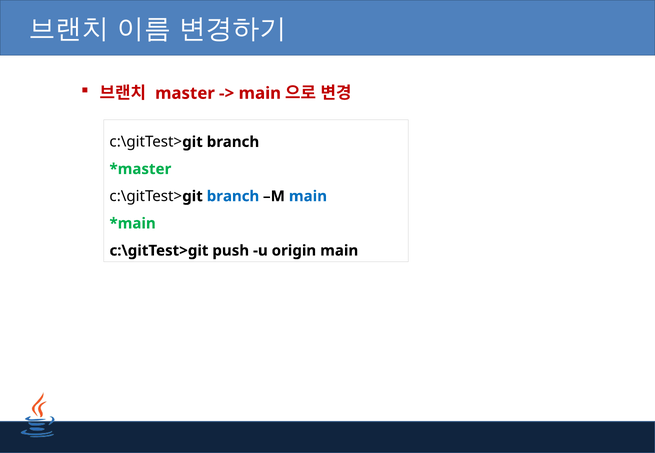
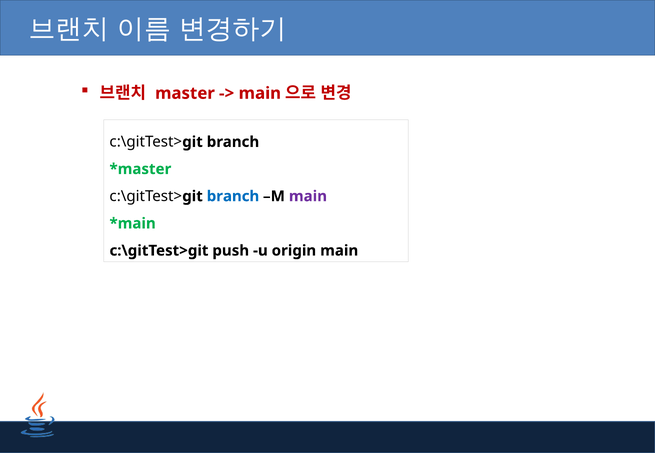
main colour: blue -> purple (308, 196)
